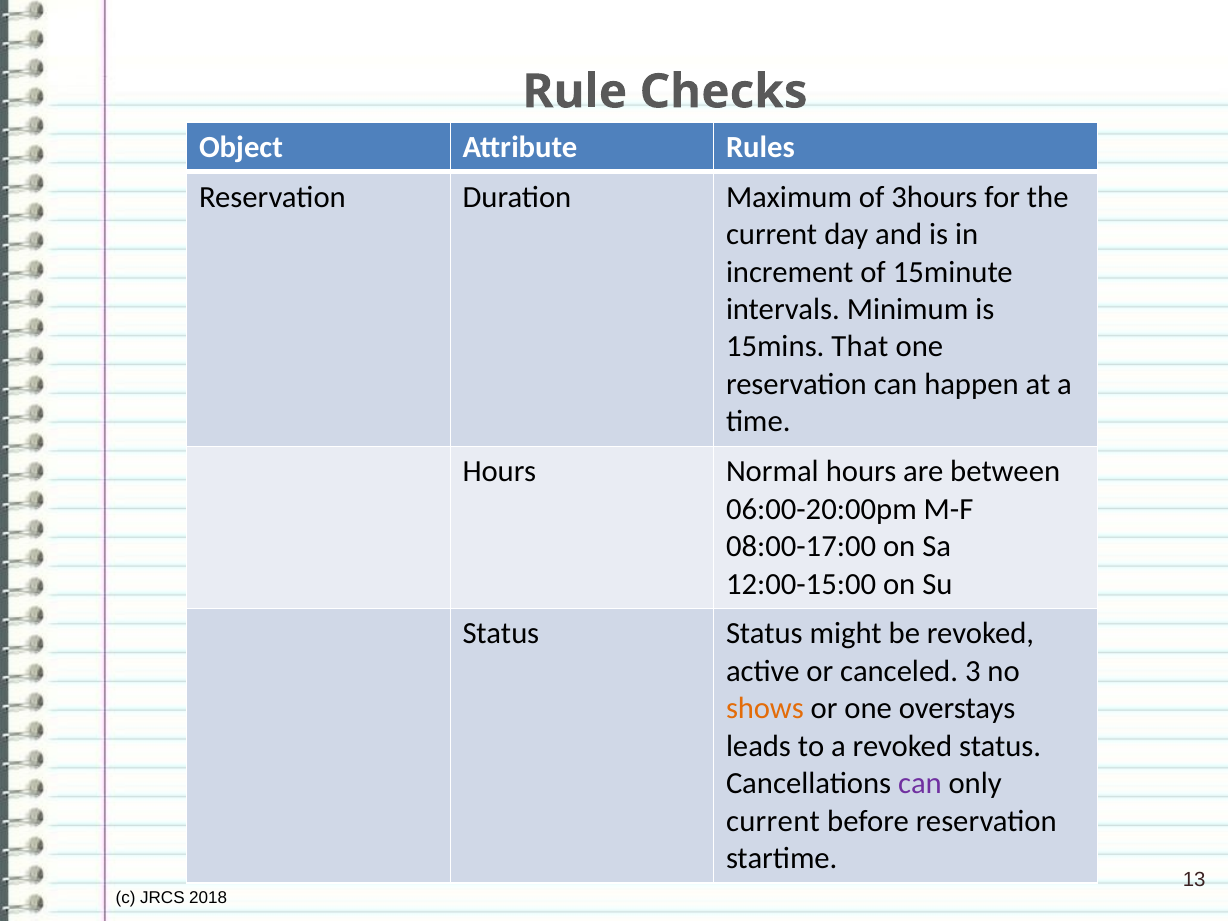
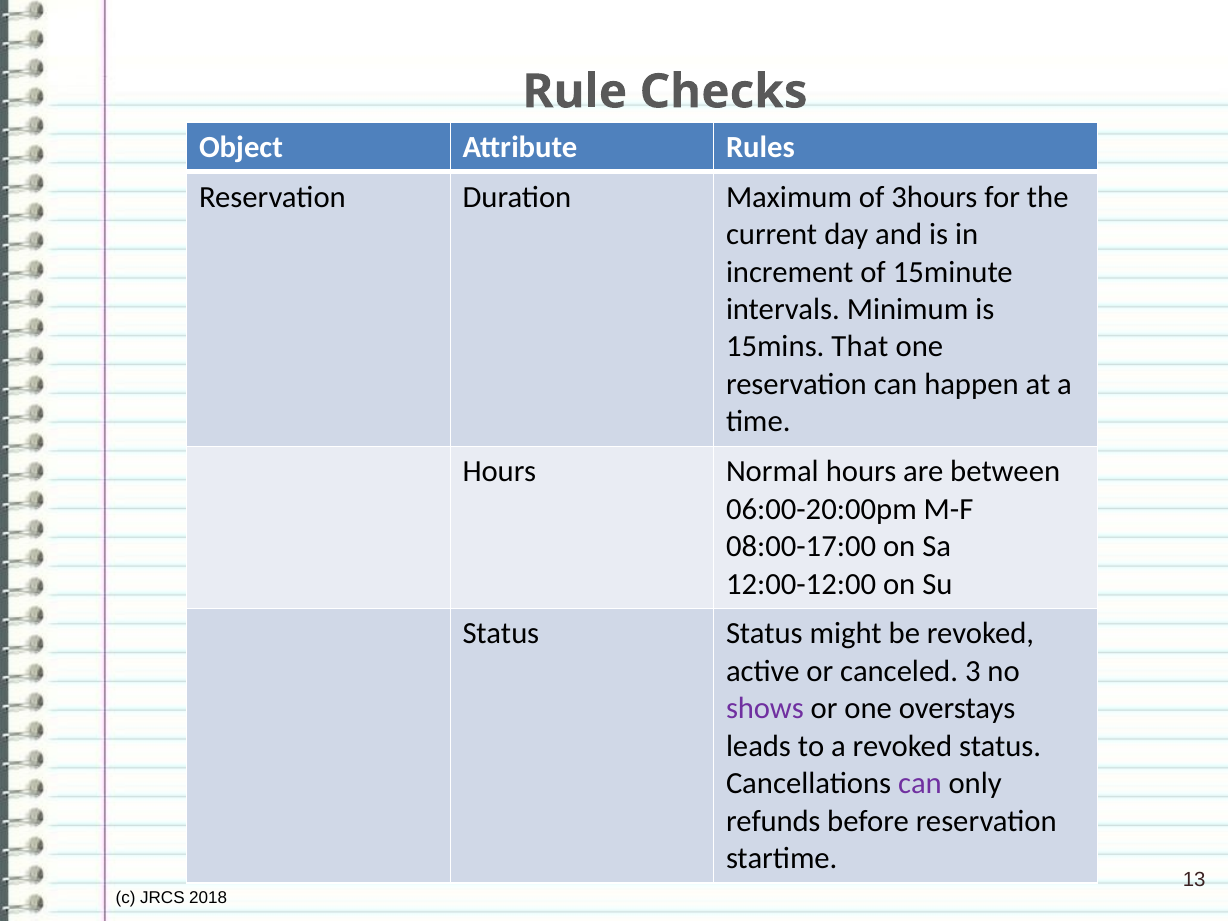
12:00-15:00: 12:00-15:00 -> 12:00-12:00 (801, 584)
shows colour: orange -> purple (765, 709)
current: current -> refunds (773, 821)
